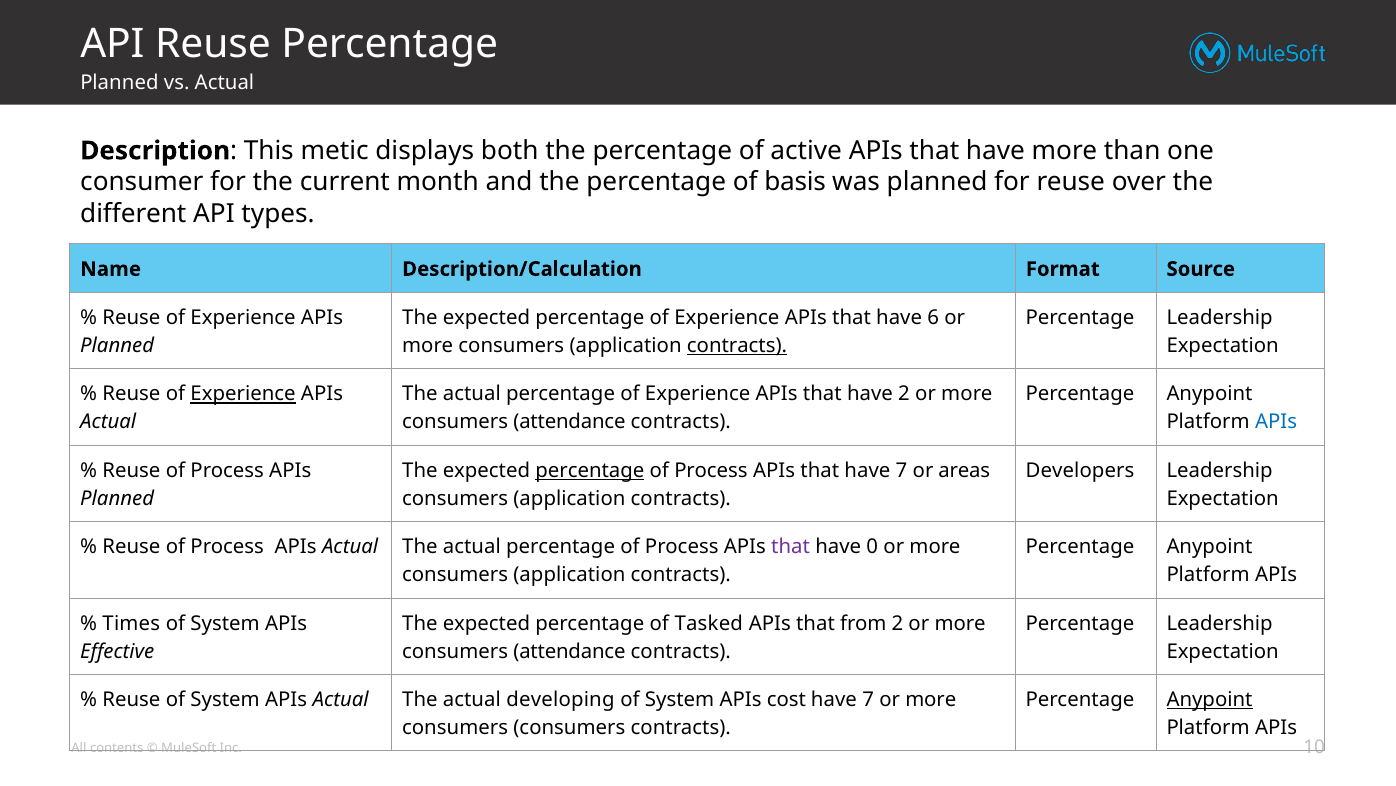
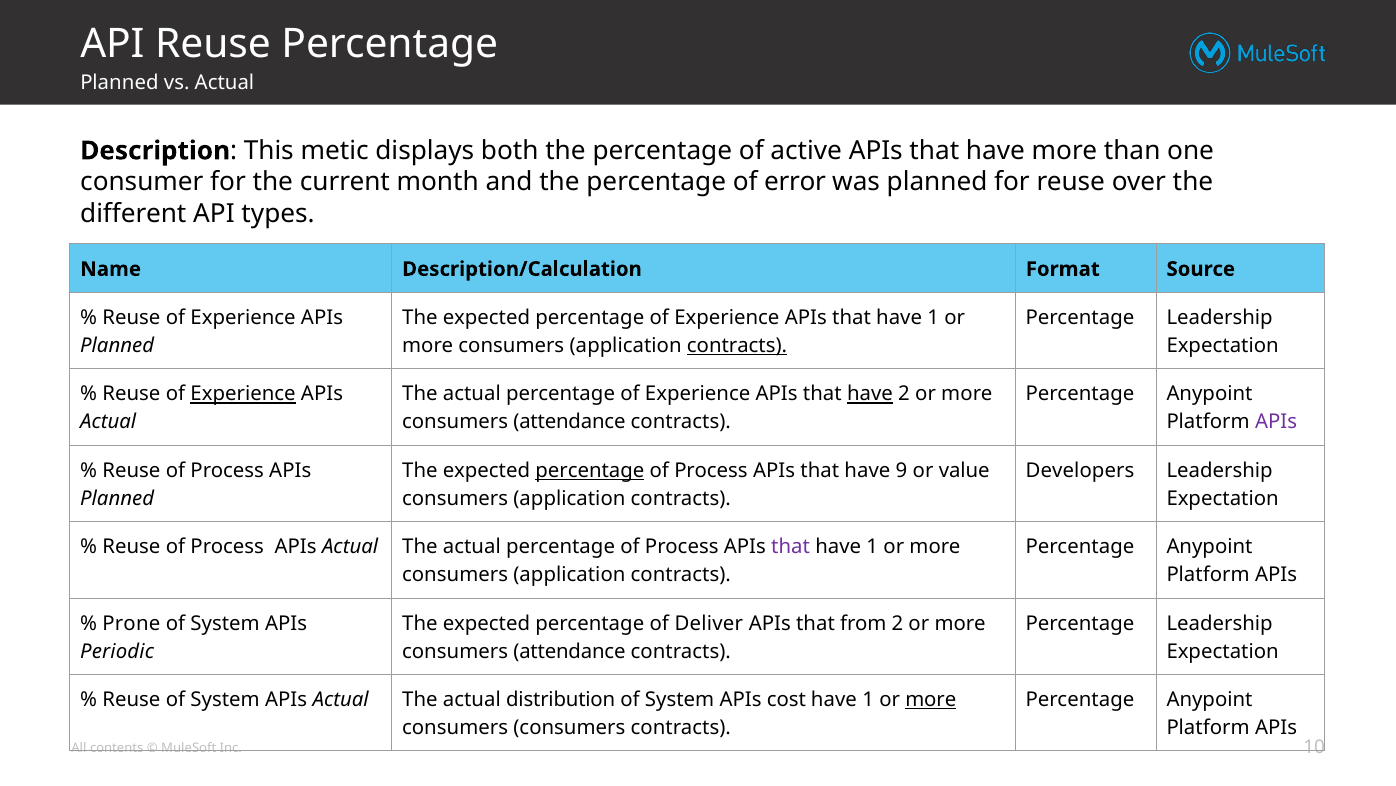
basis: basis -> error (795, 182)
6: 6 -> 1 (933, 318)
have underline: none -> present (870, 394)
APIs colour: blue -> purple (1276, 422)
that have 7: 7 -> 9 (902, 470)
areas: areas -> value (964, 470)
0: 0 -> 1 (872, 547)
Times: Times -> Prone (131, 623)
Tasked: Tasked -> Deliver (709, 623)
Effective: Effective -> Periodic (117, 651)
developing: developing -> distribution (561, 700)
7: 7 -> 1 (868, 700)
more underline: none -> present (931, 700)
Anypoint underline: present -> none (1210, 700)
